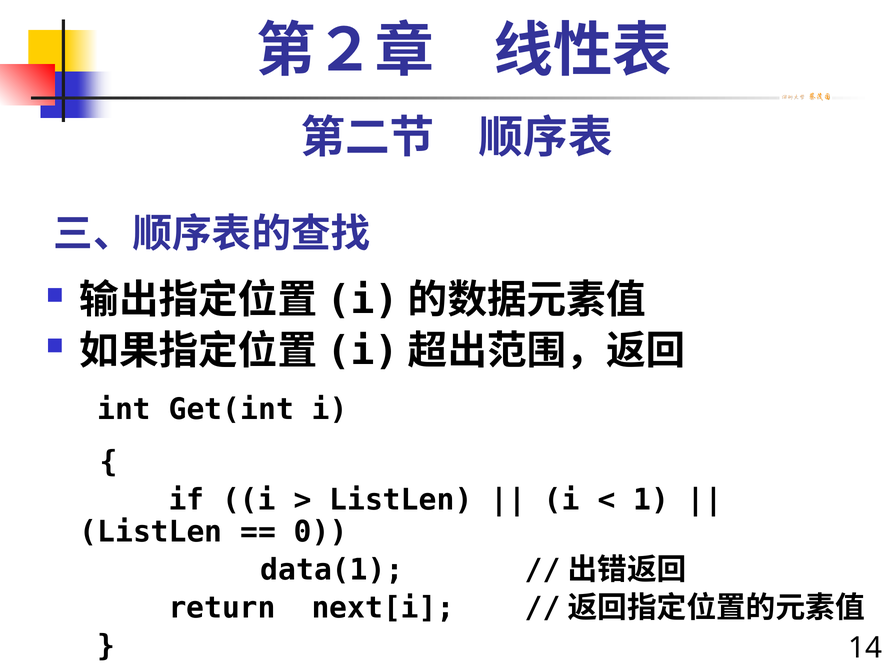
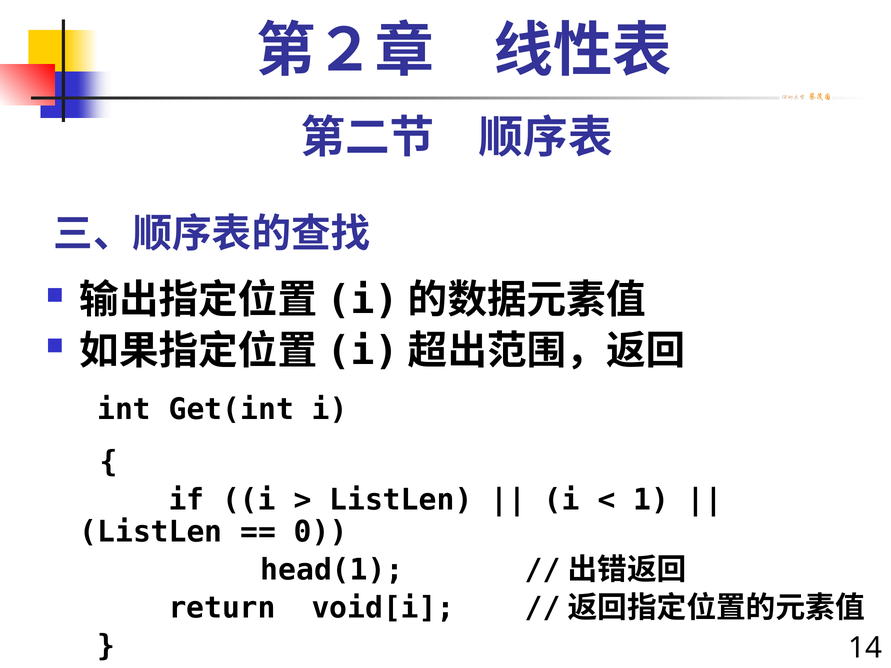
data(1: data(1 -> head(1 (332, 570)
next[i: next[i -> void[i (383, 608)
